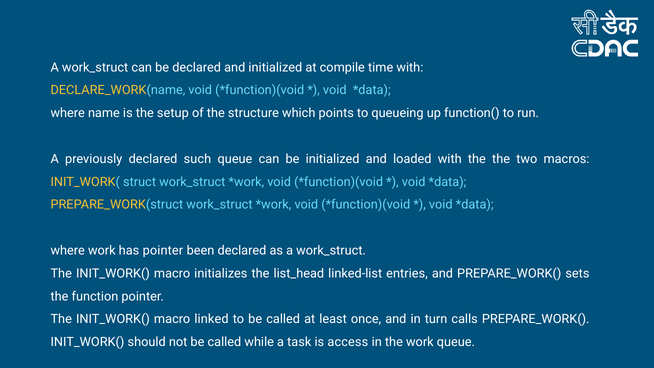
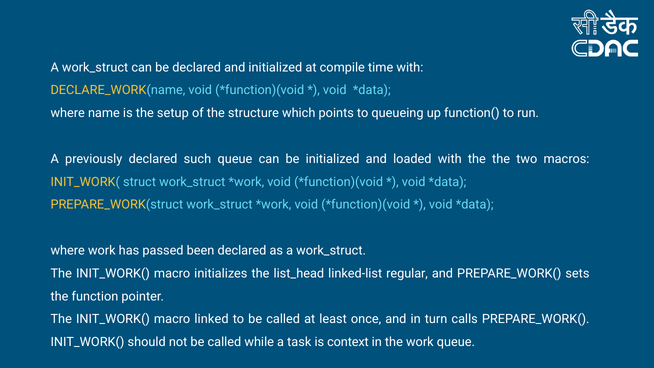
has pointer: pointer -> passed (163, 251)
entries: entries -> regular (407, 273)
access: access -> context (348, 342)
